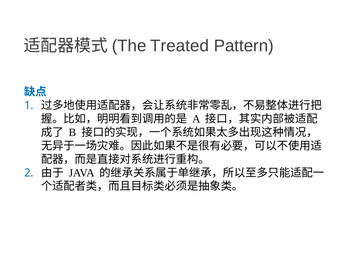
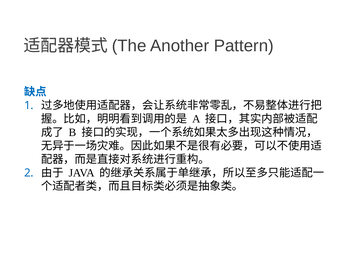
Treated: Treated -> Another (180, 46)
